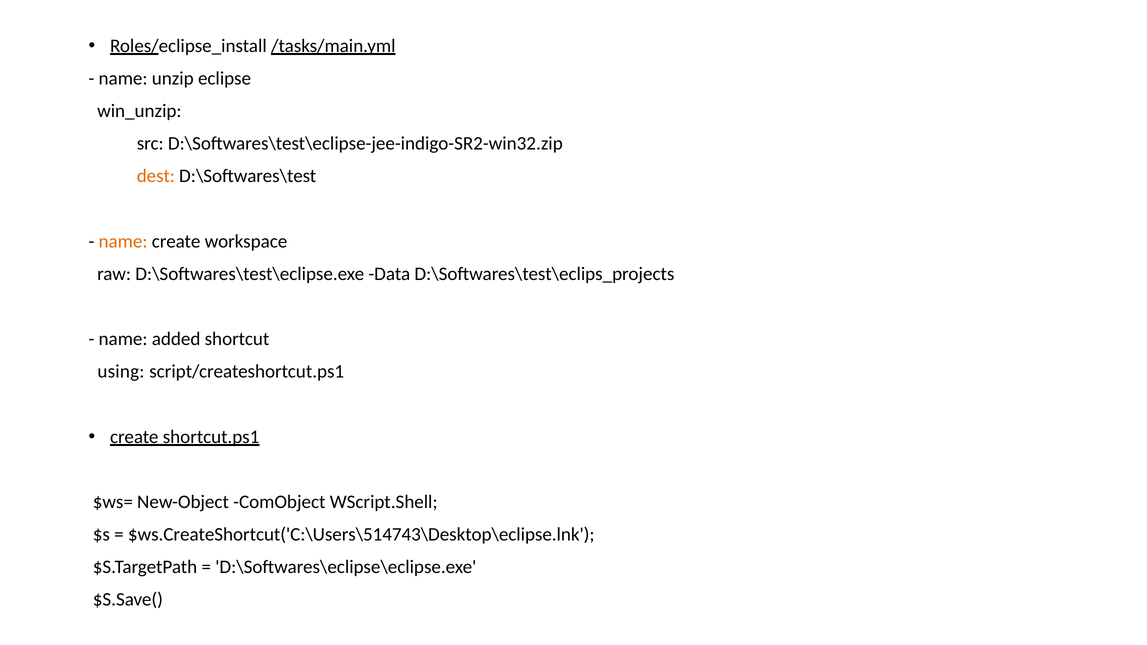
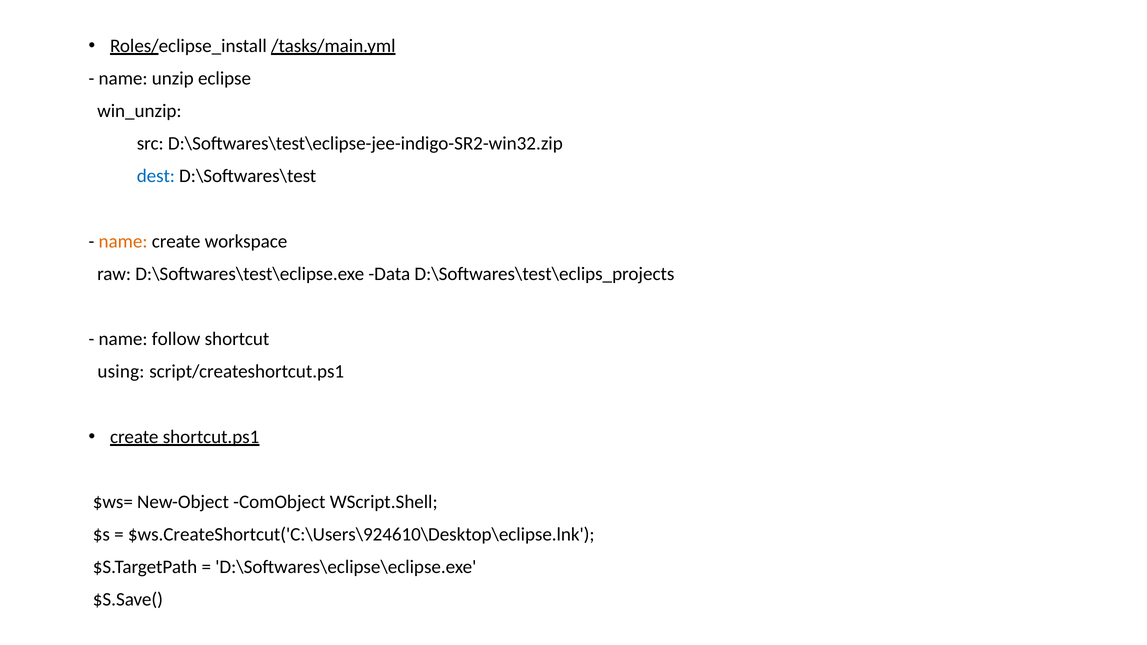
dest colour: orange -> blue (156, 176)
added: added -> follow (176, 339)
$ws.CreateShortcut('C:\Users\514743\Desktop\eclipse.lnk: $ws.CreateShortcut('C:\Users\514743\Desktop\eclipse.lnk -> $ws.CreateShortcut('C:\Users\924610\Desktop\eclipse.lnk (361, 535)
